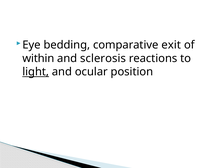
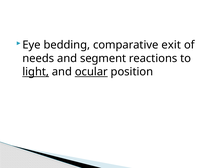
within: within -> needs (38, 58)
sclerosis: sclerosis -> segment (103, 58)
ocular underline: none -> present (91, 72)
